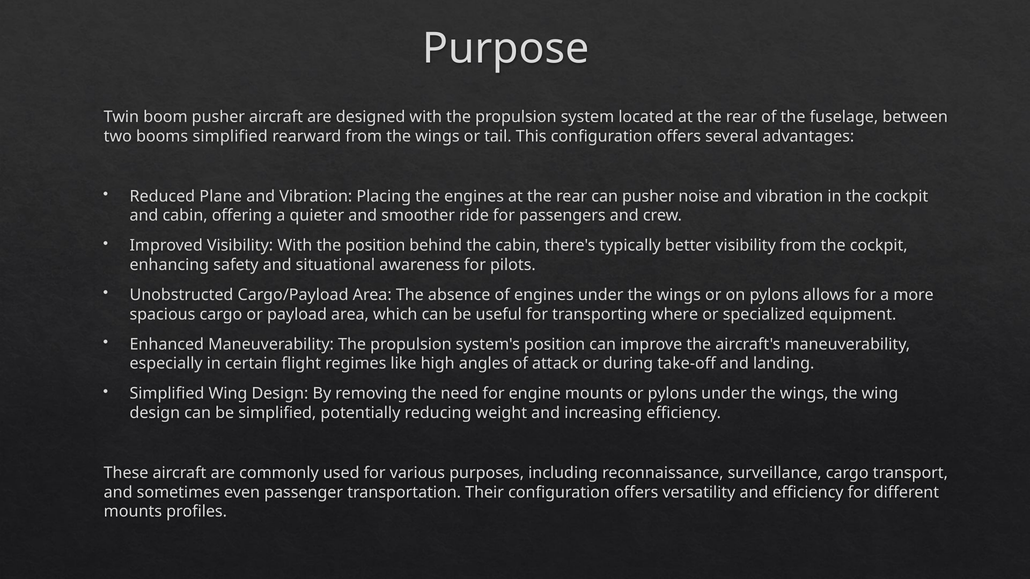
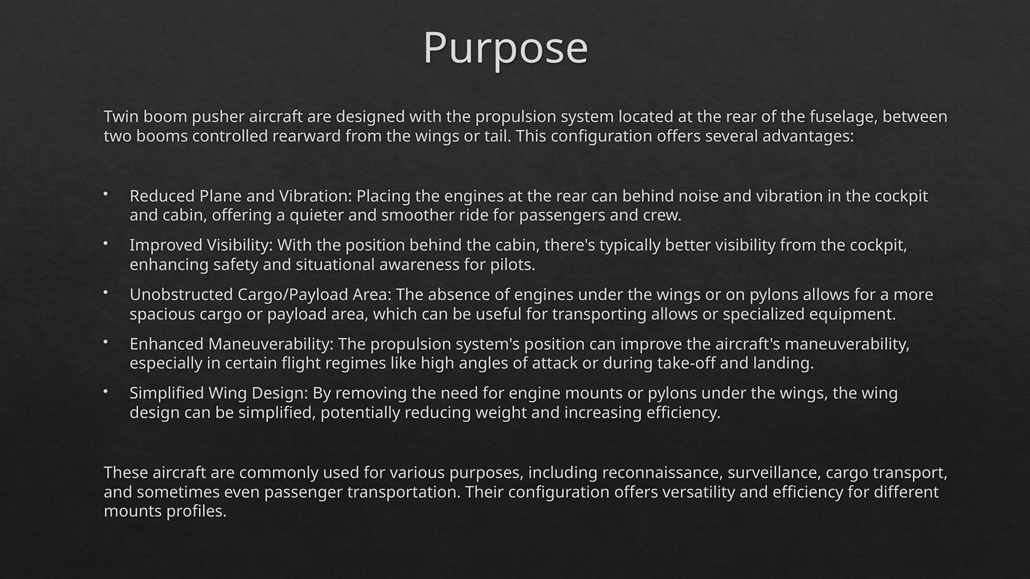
booms simplified: simplified -> controlled (230, 136)
can pusher: pusher -> behind (648, 196)
transporting where: where -> allows (675, 315)
